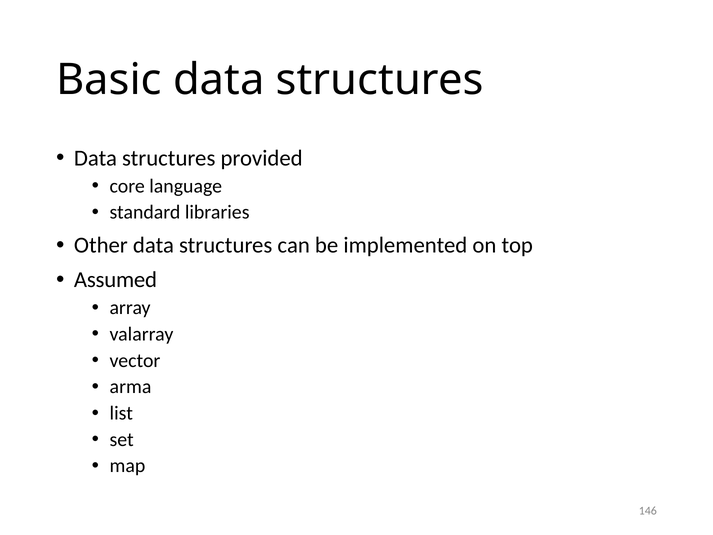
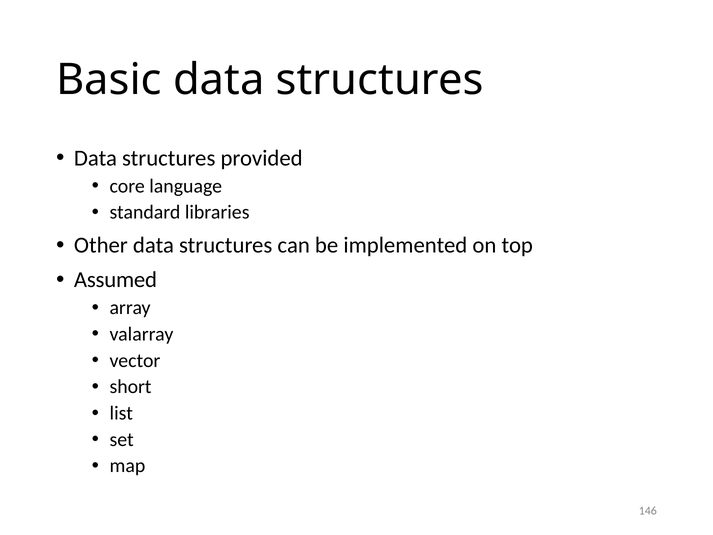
arma: arma -> short (131, 387)
